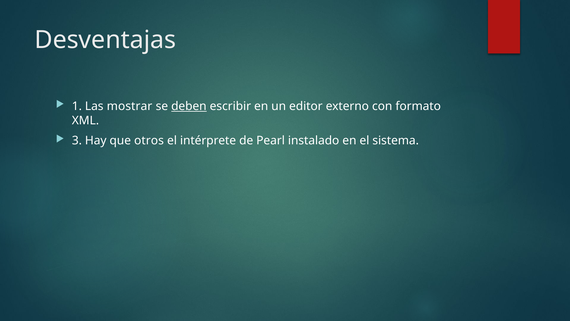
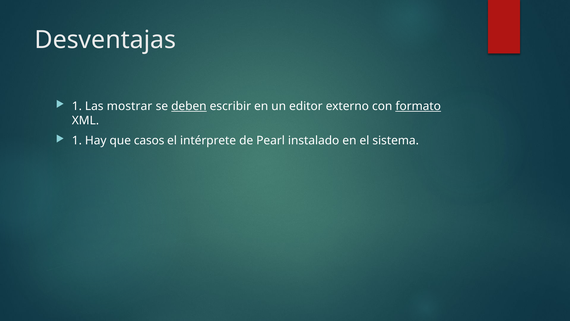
formato underline: none -> present (418, 106)
3: 3 -> 1 (77, 141)
otros: otros -> casos (149, 141)
